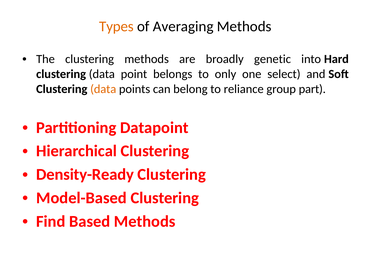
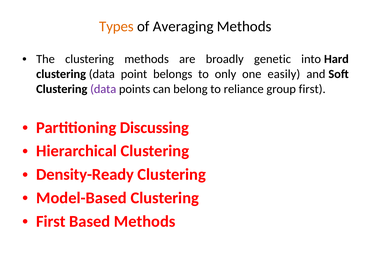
select: select -> easily (284, 74)
data colour: orange -> purple (103, 89)
group part: part -> first (312, 89)
Datapoint: Datapoint -> Discussing (154, 128)
Find: Find -> First (51, 222)
